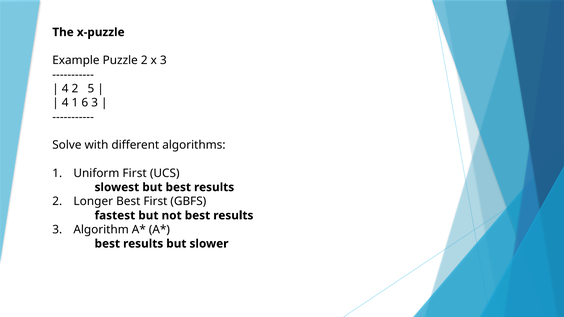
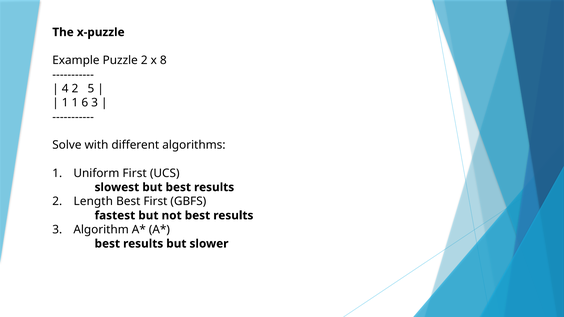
x 3: 3 -> 8 (163, 60)
4: 4 -> 1 (65, 103)
Longer: Longer -> Length (93, 202)
